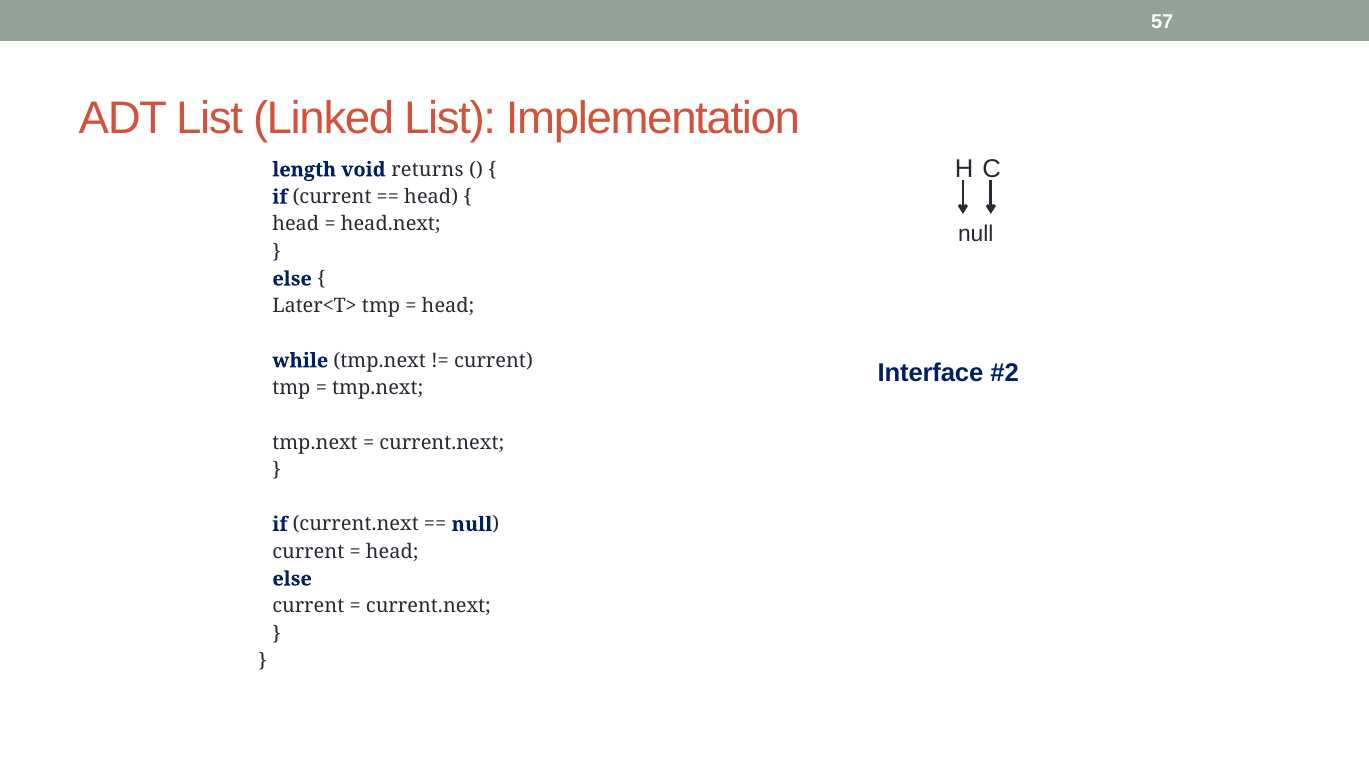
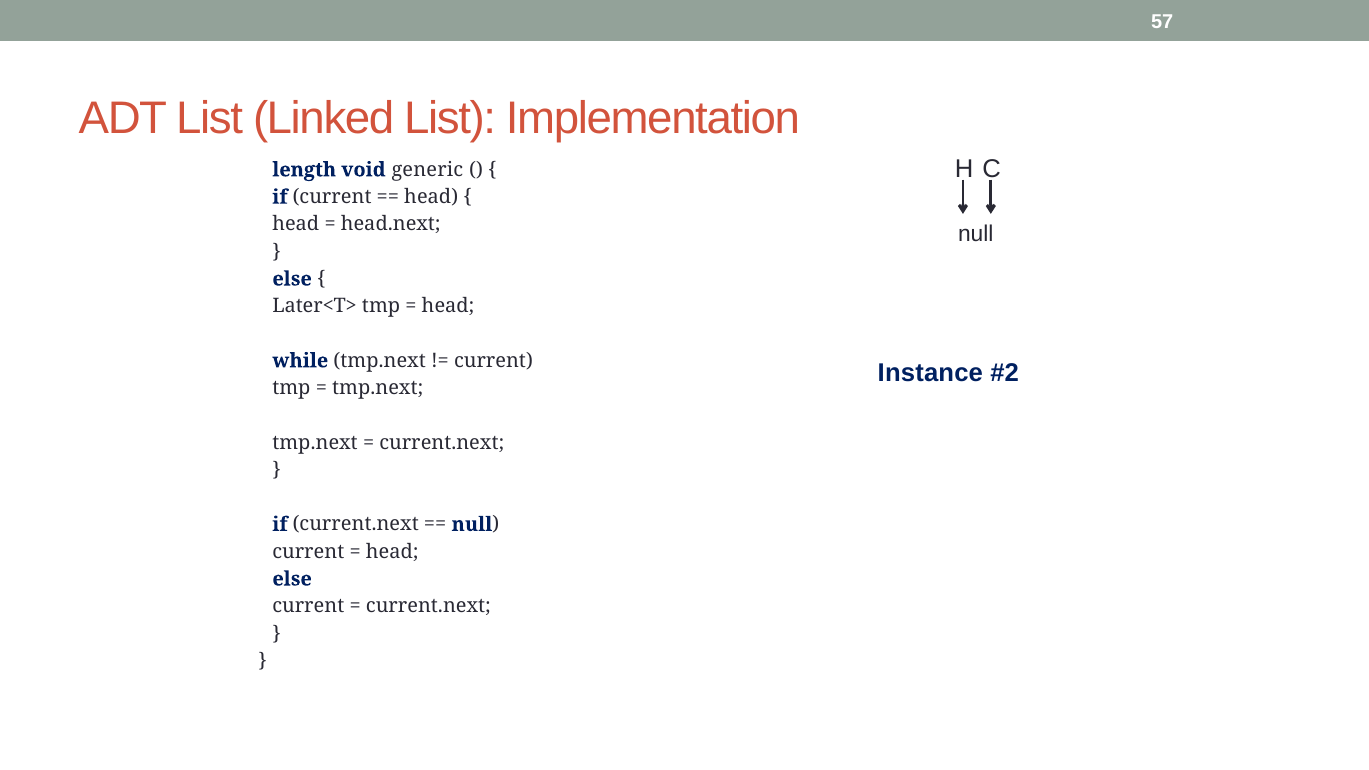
returns: returns -> generic (427, 170)
Interface: Interface -> Instance (930, 373)
